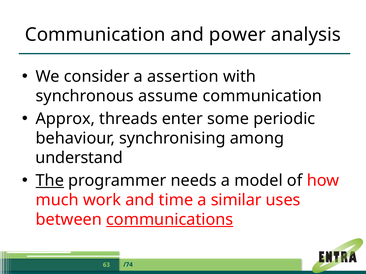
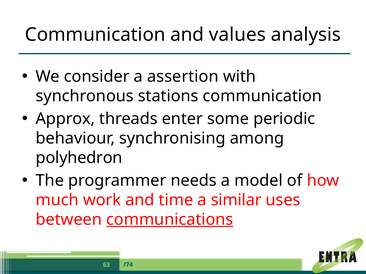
power: power -> values (237, 35)
assume: assume -> stations (168, 96)
understand: understand -> polyhedron (79, 158)
The underline: present -> none (50, 181)
